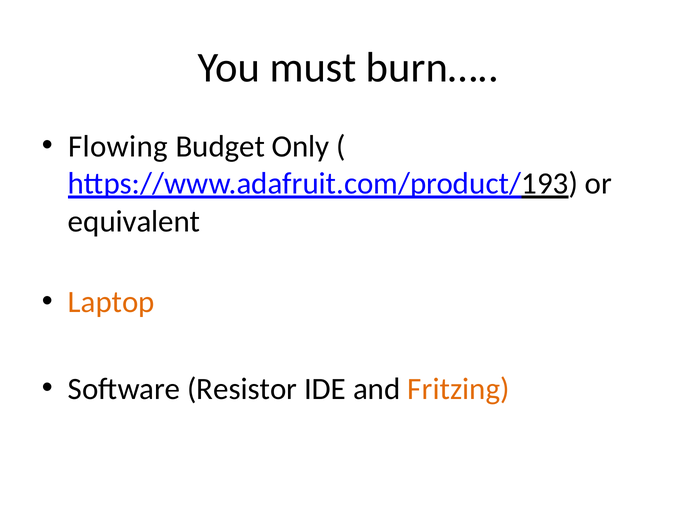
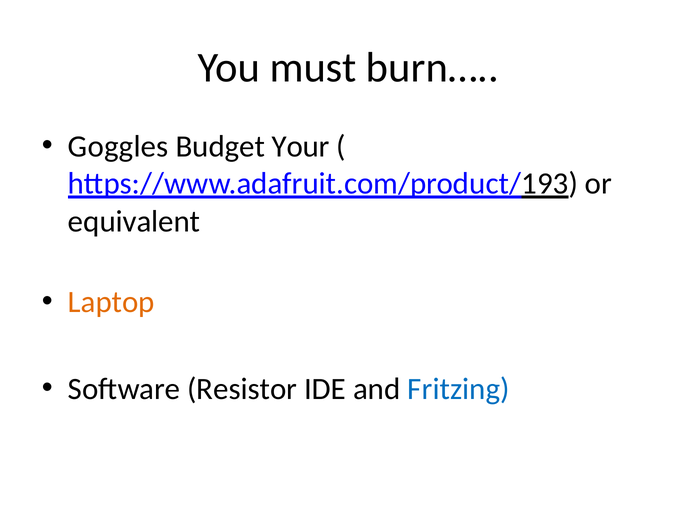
Flowing: Flowing -> Goggles (118, 146)
Only: Only -> Your (301, 146)
Fritzing colour: orange -> blue (459, 389)
